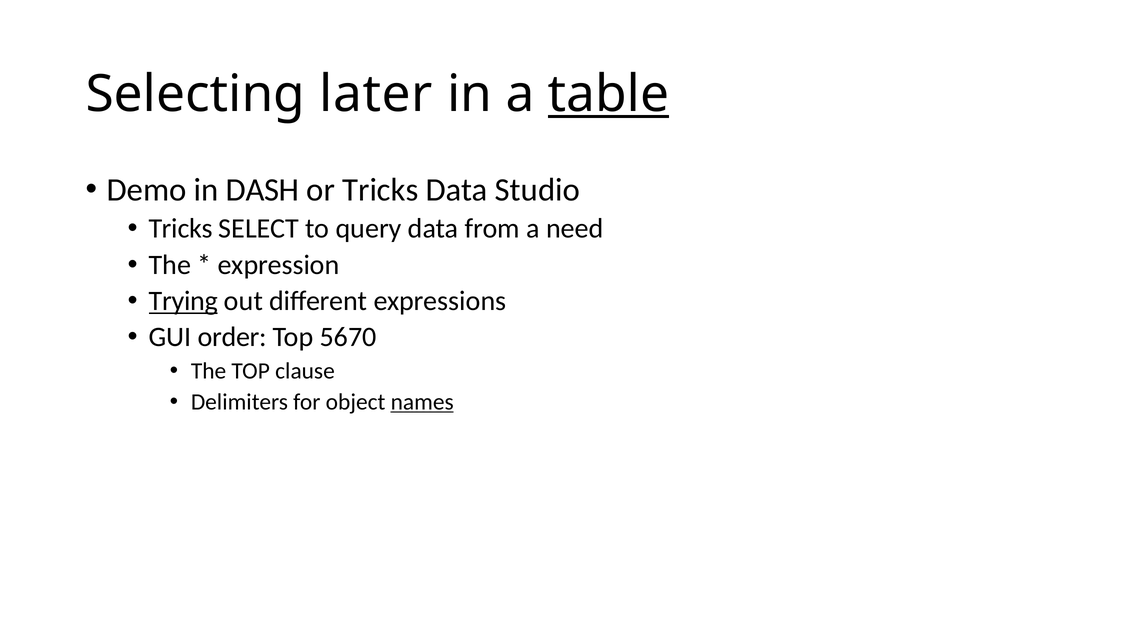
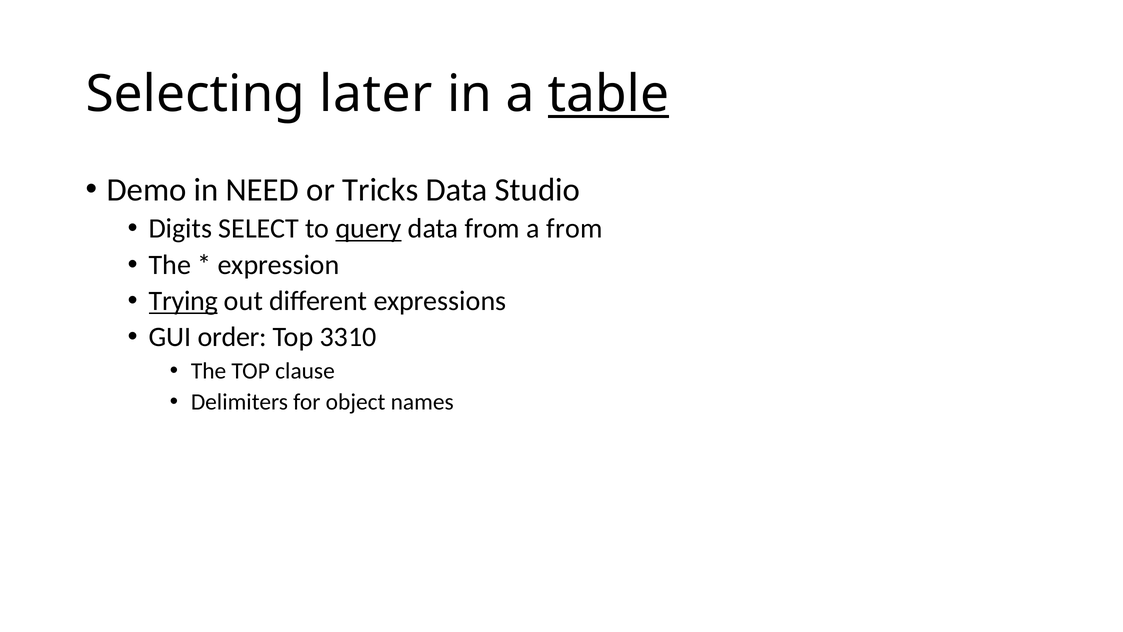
DASH: DASH -> NEED (262, 190)
Tricks: Tricks -> Digits (180, 229)
query underline: none -> present (369, 229)
a need: need -> from (575, 229)
5670: 5670 -> 3310 (348, 337)
names underline: present -> none (422, 402)
